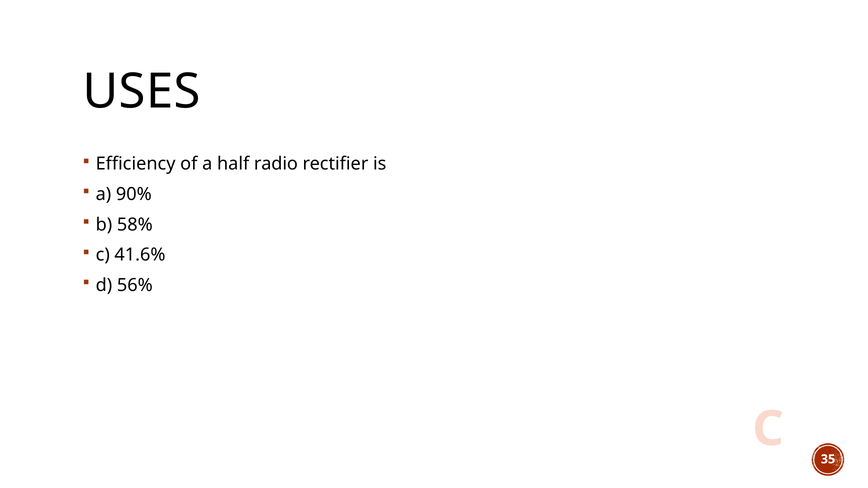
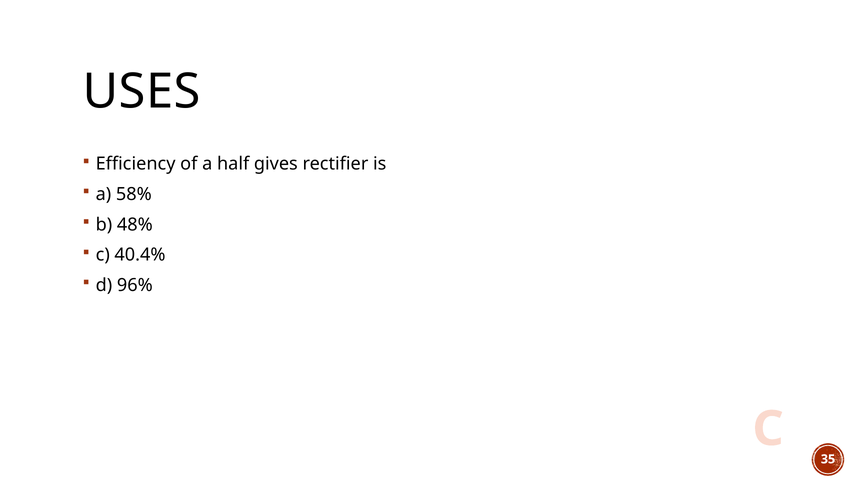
radio: radio -> gives (276, 164)
90%: 90% -> 58% (134, 194)
58%: 58% -> 48% (135, 225)
41.6%: 41.6% -> 40.4% (140, 255)
56%: 56% -> 96% (135, 285)
